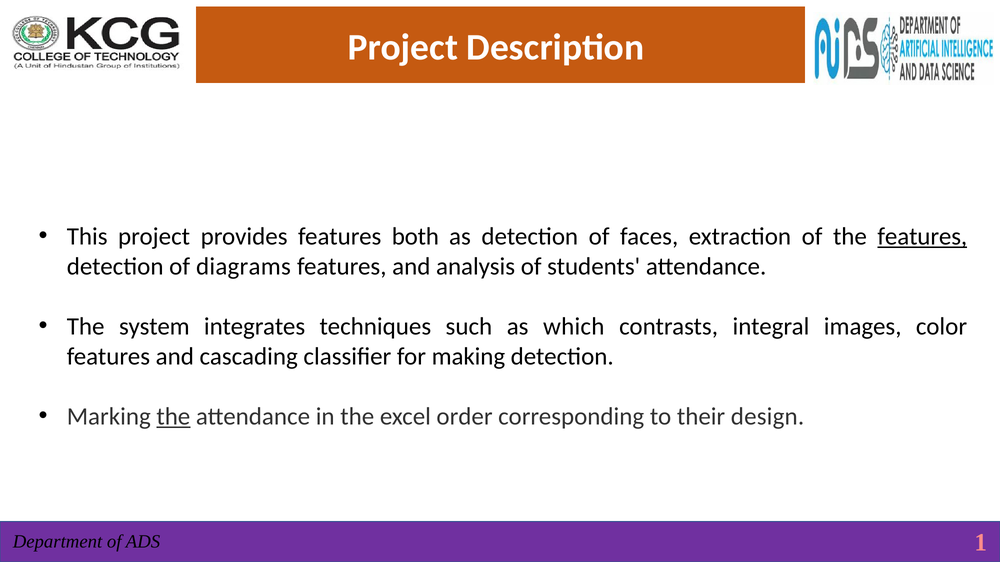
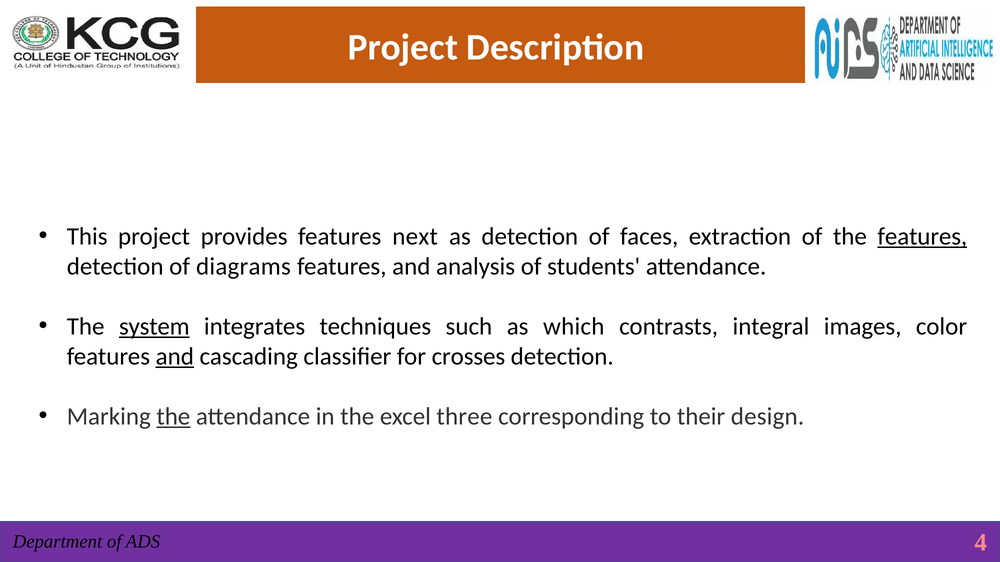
both: both -> next (415, 237)
system underline: none -> present (154, 327)
and underline: none -> present (175, 357)
making: making -> crosses (468, 357)
order: order -> three (464, 417)
1: 1 -> 4 (981, 543)
